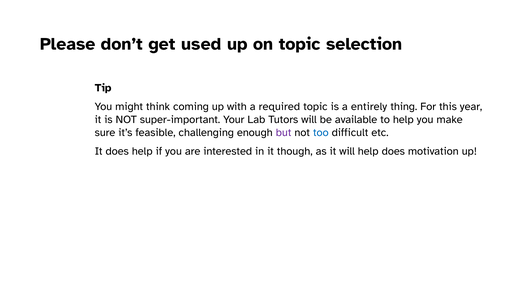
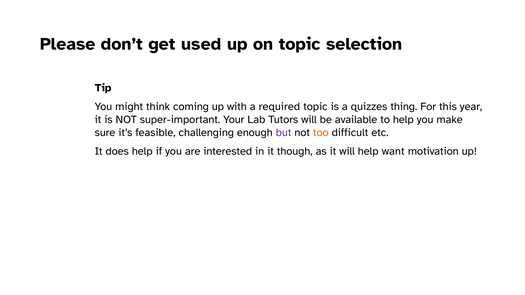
entirely: entirely -> quizzes (369, 107)
too colour: blue -> orange (321, 133)
help does: does -> want (393, 151)
